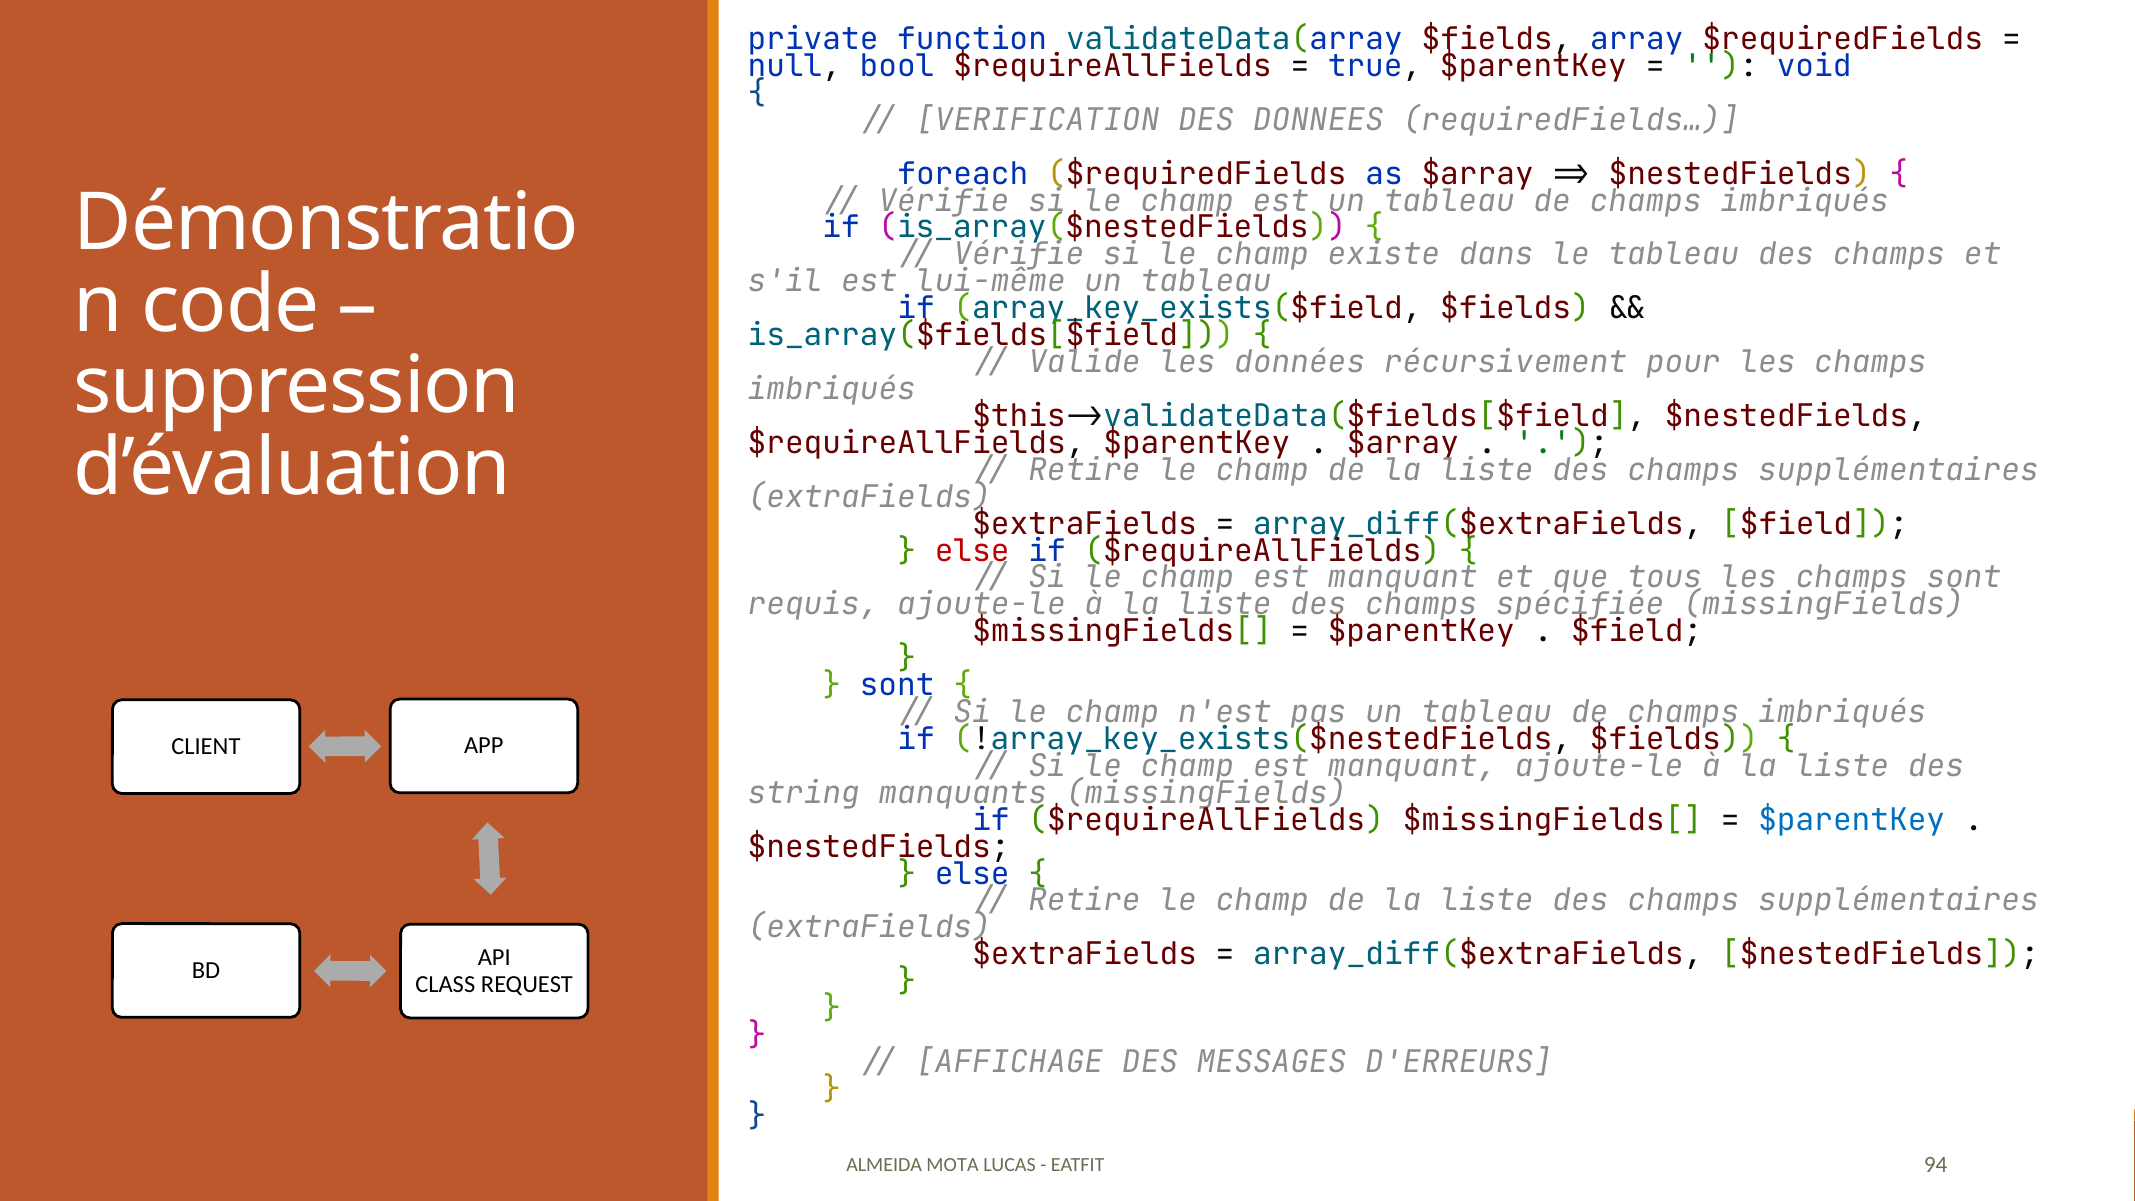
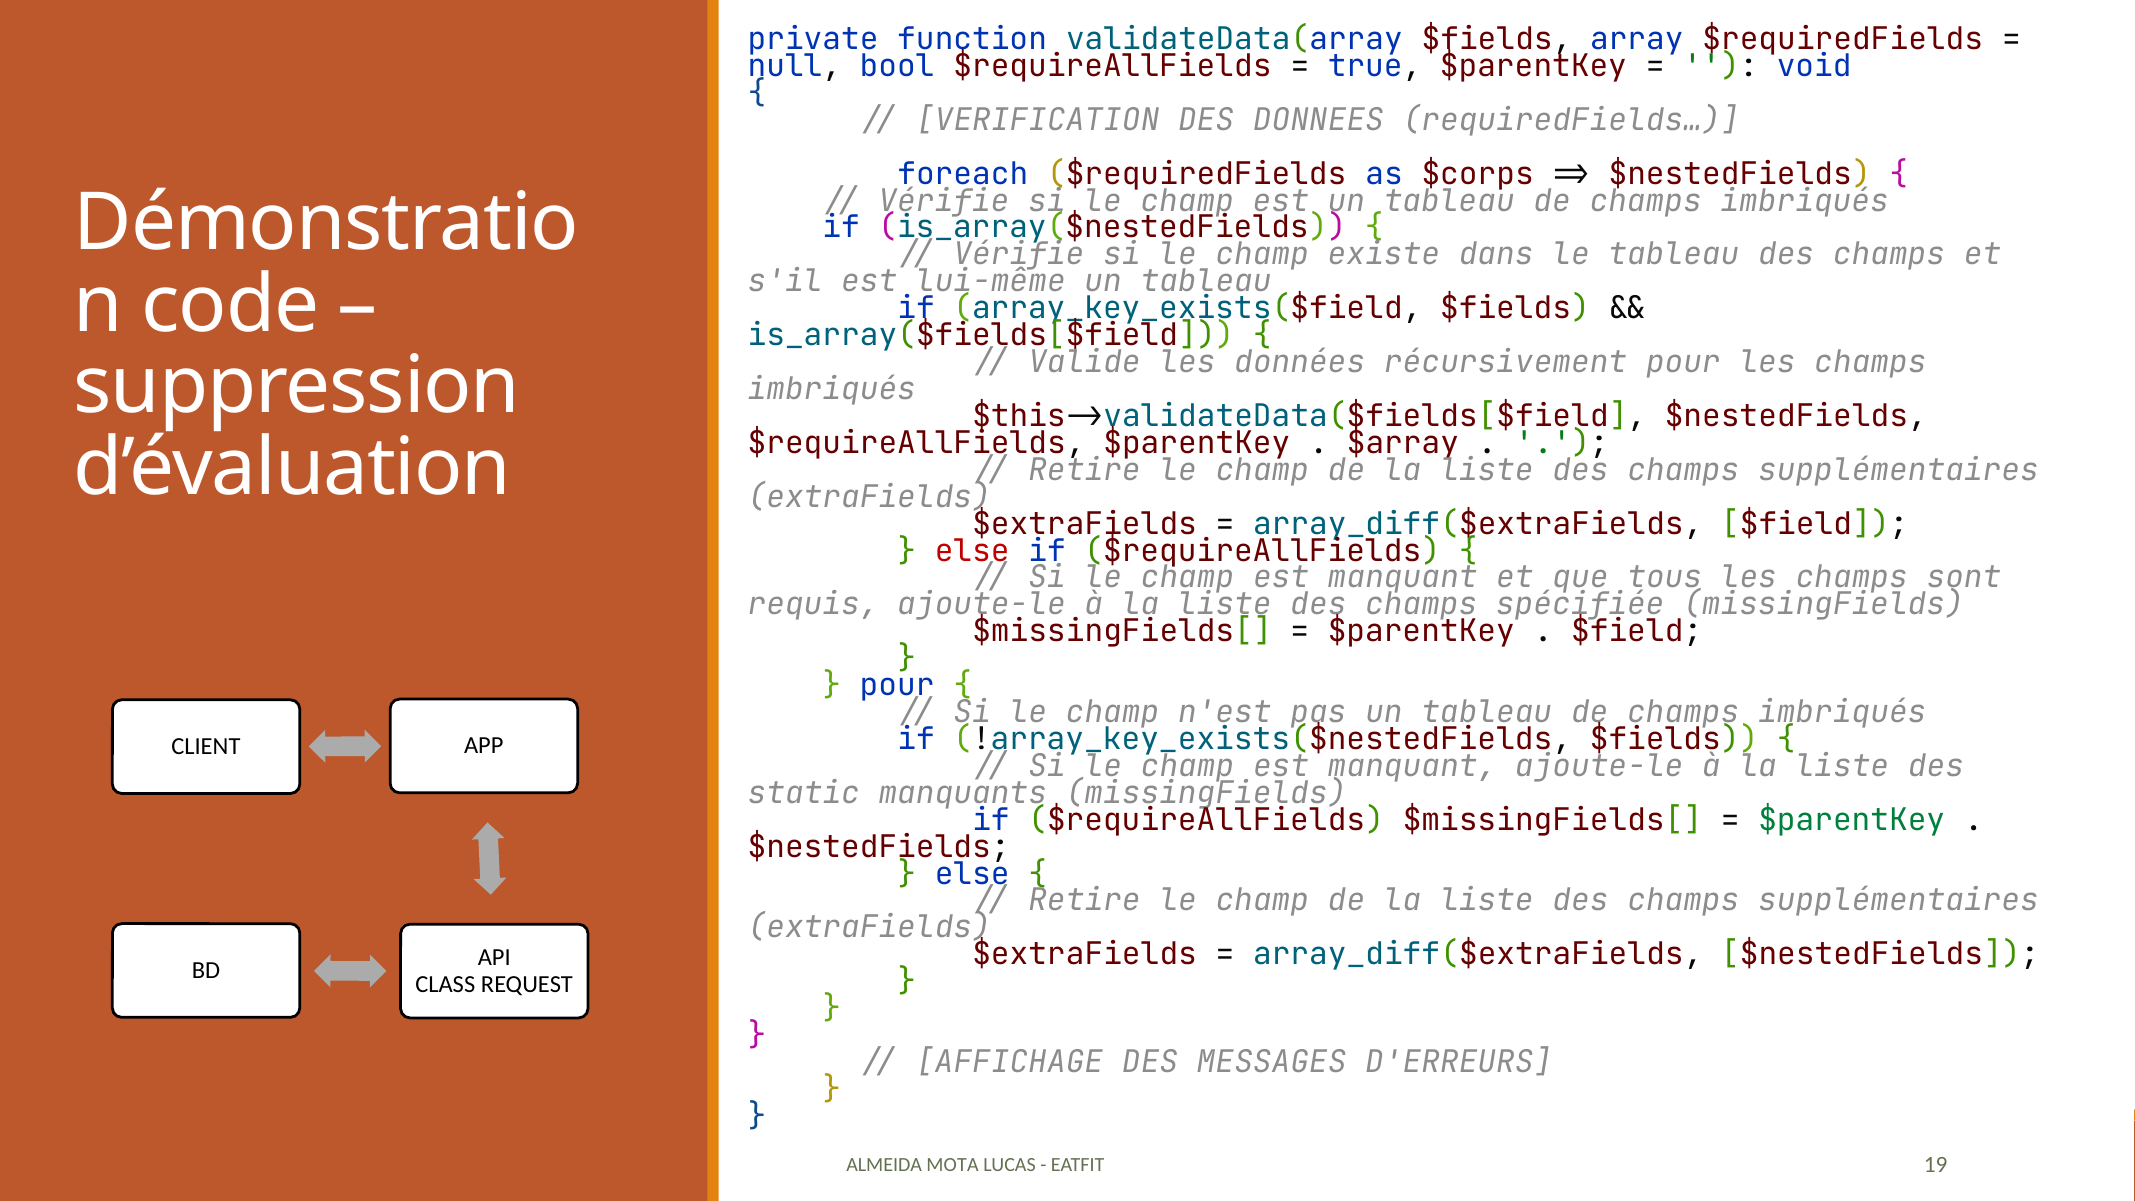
as $array: $array -> $corps (1478, 174)
sont: sont -> pour (897, 685)
string: string -> static (804, 793)
$parentKey colour: blue -> green (1852, 820)
94: 94 -> 19 (1936, 1164)
